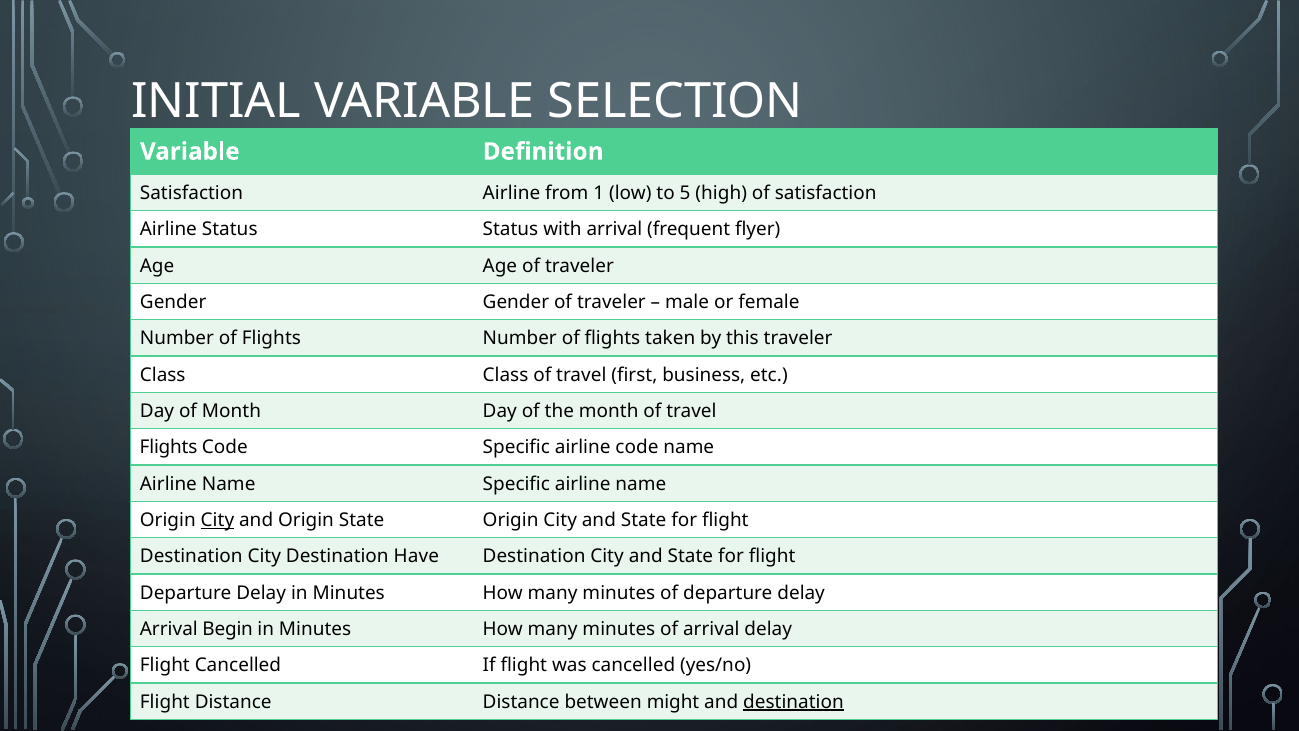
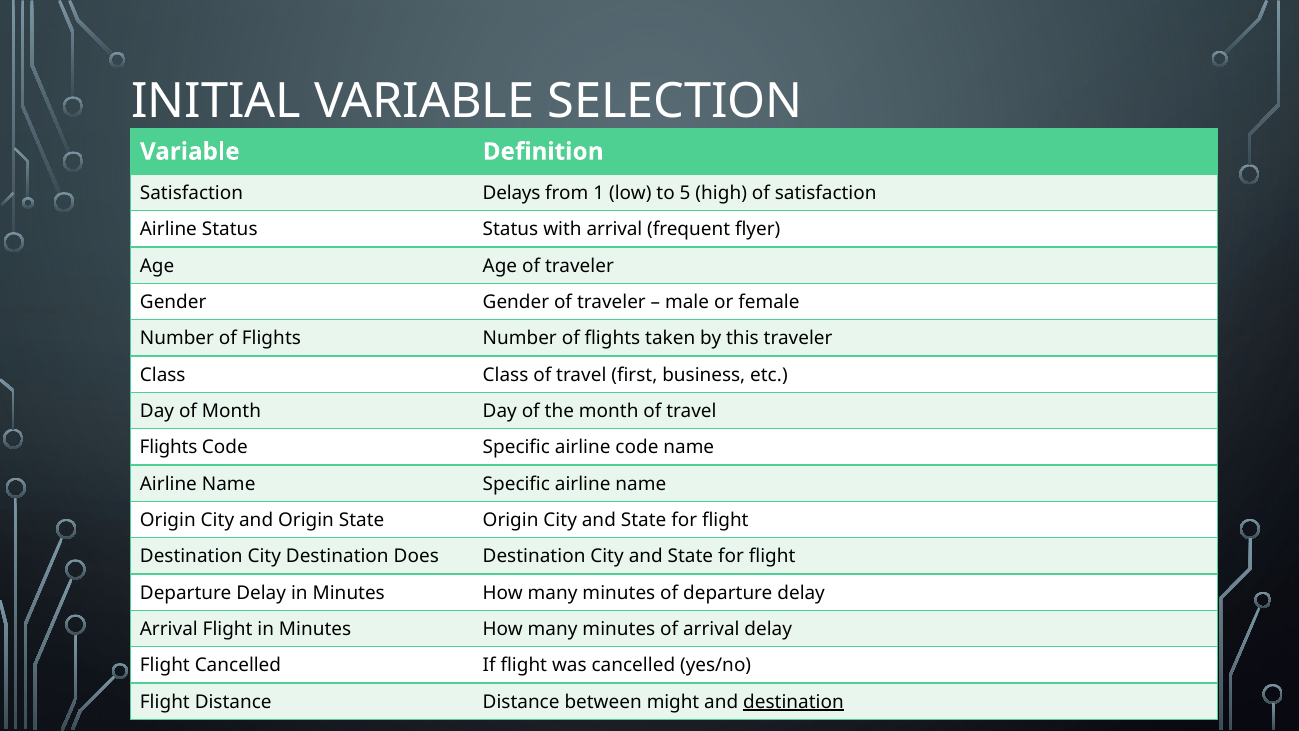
Airline: Airline -> Delays (512, 193)
City underline: present -> none (217, 520)
Have: Have -> Does (416, 556)
Arrival Begin: Begin -> Flight (228, 629)
